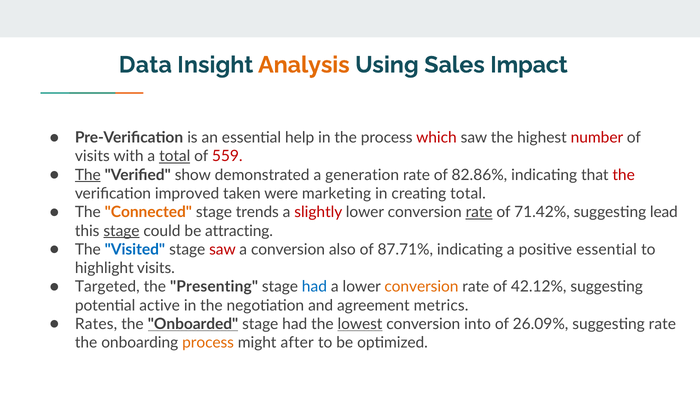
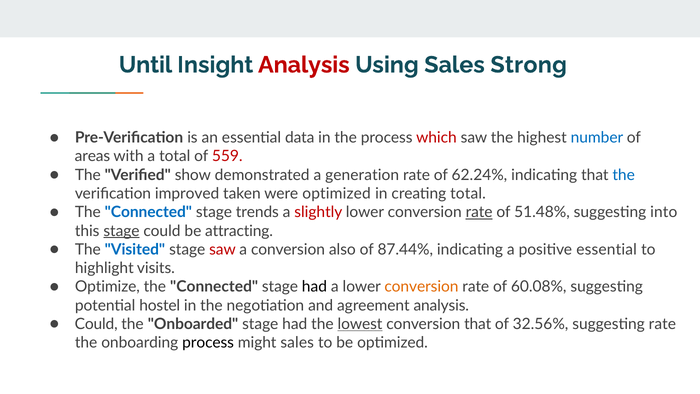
Data: Data -> Until (145, 65)
Analysis colour: orange -> red (304, 65)
Impact: Impact -> Strong (529, 65)
help: help -> data (300, 138)
number colour: red -> blue (597, 138)
visits: visits -> areas (92, 156)
total underline: present -> none (175, 156)
The underline: present -> none (88, 175)
82.86%: 82.86% -> 62.24% (479, 175)
the colour: red -> blue (624, 175)
were marketing: marketing -> optimized (337, 193)
Connected colour: orange -> blue (148, 212)
71.42%: 71.42% -> 51.48% (542, 212)
lead: lead -> into (664, 212)
87.71%: 87.71% -> 87.44% (405, 249)
Targeted: Targeted -> Optimize (107, 287)
Presenting: Presenting -> Connected (214, 287)
had colour: blue -> black (314, 287)
42.12%: 42.12% -> 60.08% (539, 287)
active: active -> hostel (160, 305)
agreement metrics: metrics -> analysis (441, 305)
Rates: Rates -> Could (96, 324)
Onboarded underline: present -> none (193, 324)
conversion into: into -> that (478, 324)
26.09%: 26.09% -> 32.56% (541, 324)
process colour: orange -> black (208, 343)
might after: after -> sales (297, 343)
